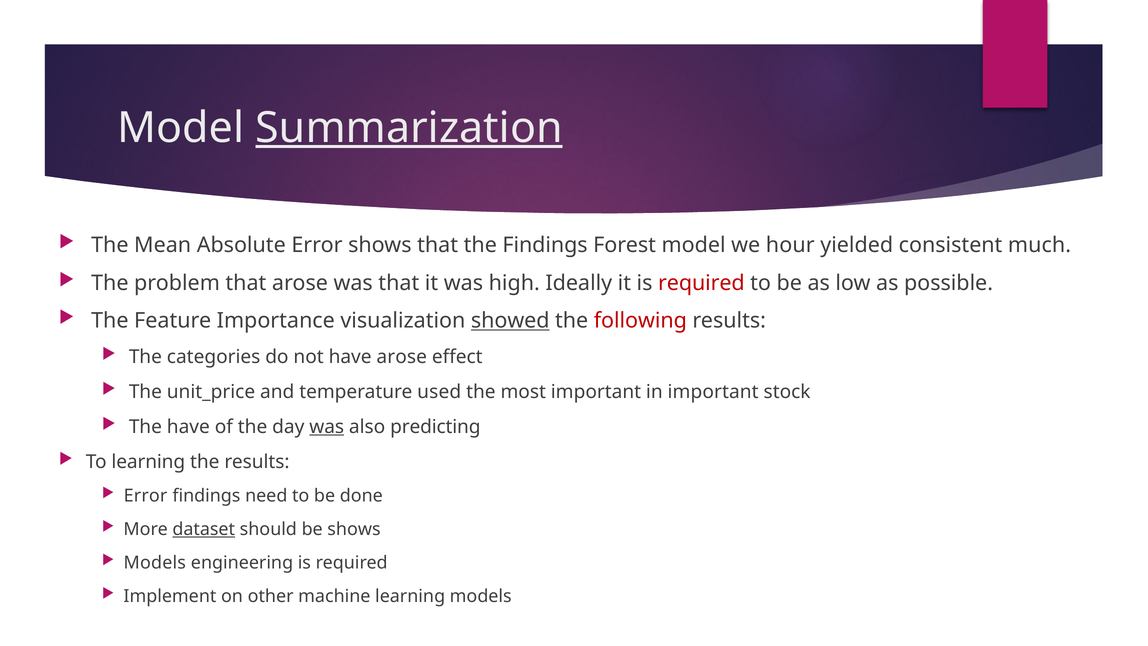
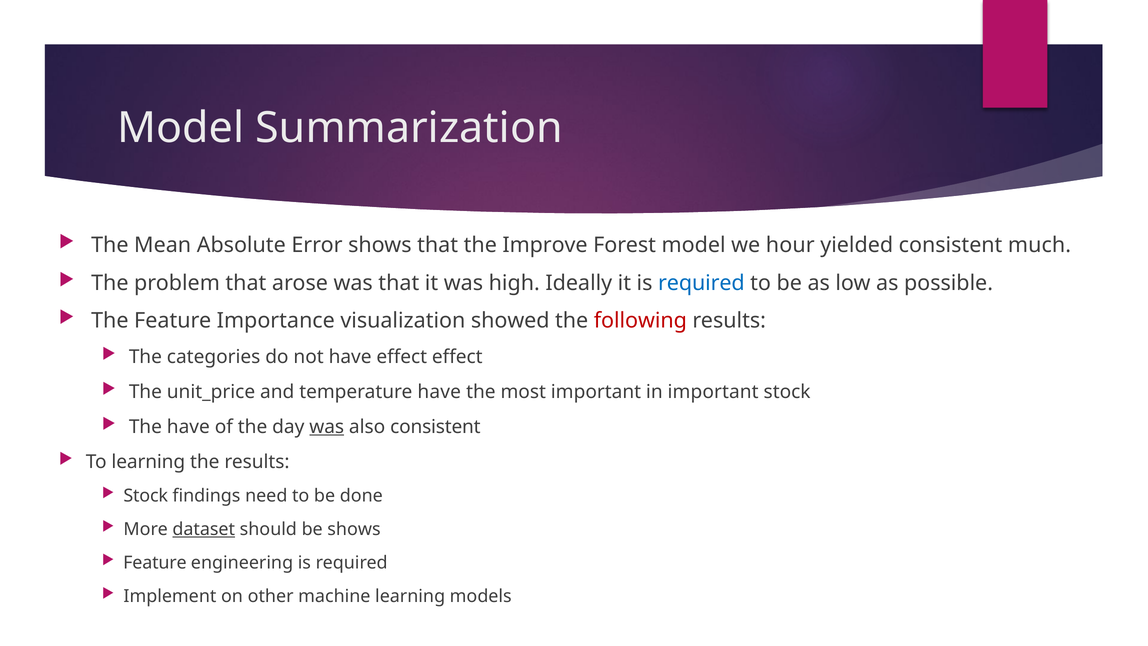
Summarization underline: present -> none (409, 128)
the Findings: Findings -> Improve (545, 245)
required colour: red -> blue (701, 283)
showed underline: present -> none (510, 321)
have arose: arose -> effect (402, 357)
temperature used: used -> have (439, 392)
also predicting: predicting -> consistent (435, 427)
Error: Error -> Stock (146, 496)
Models: Models -> Feature (155, 563)
